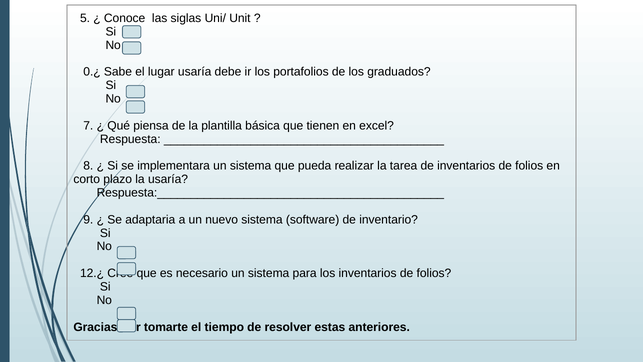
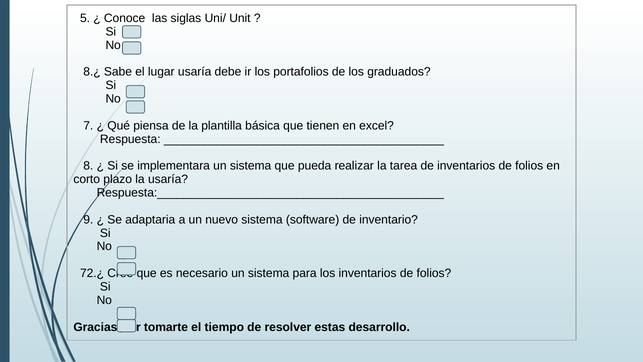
0.¿: 0.¿ -> 8.¿ (92, 72)
12.¿: 12.¿ -> 72.¿ (92, 273)
anteriores: anteriores -> desarrollo (379, 327)
